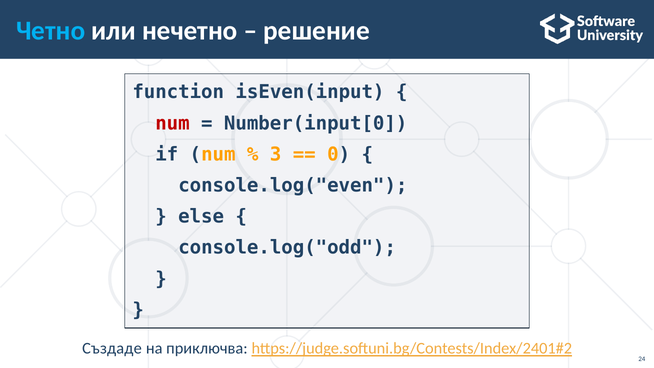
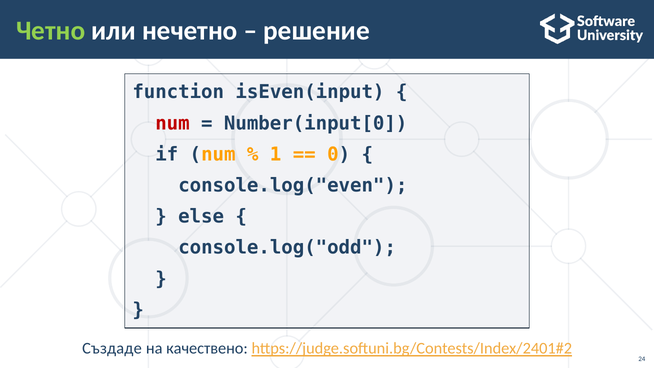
Четно colour: light blue -> light green (51, 31)
3: 3 -> 1 (276, 154)
приключва: приключва -> качествено (207, 348)
